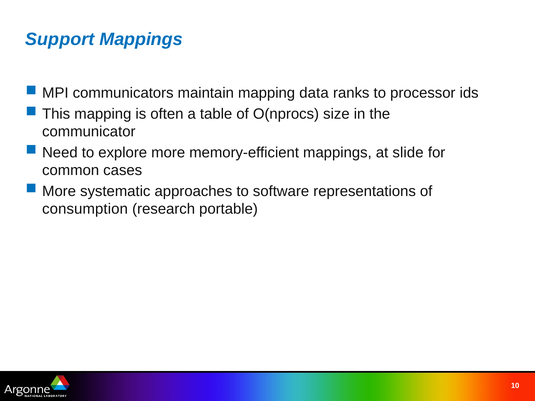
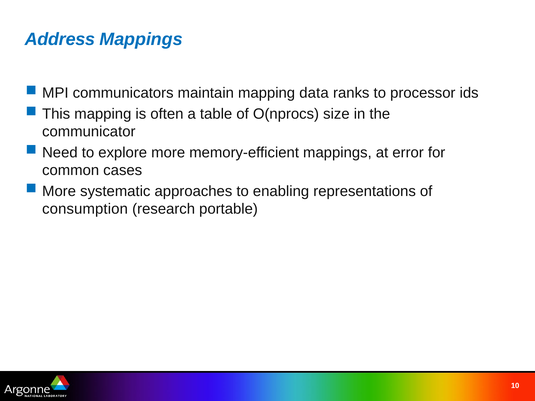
Support: Support -> Address (60, 39)
slide: slide -> error (408, 153)
software: software -> enabling (281, 191)
